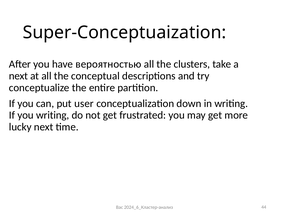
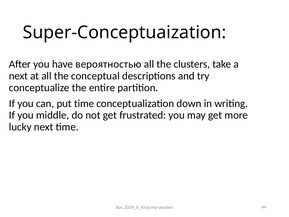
put user: user -> time (84, 103)
you writing: writing -> middle (53, 115)
